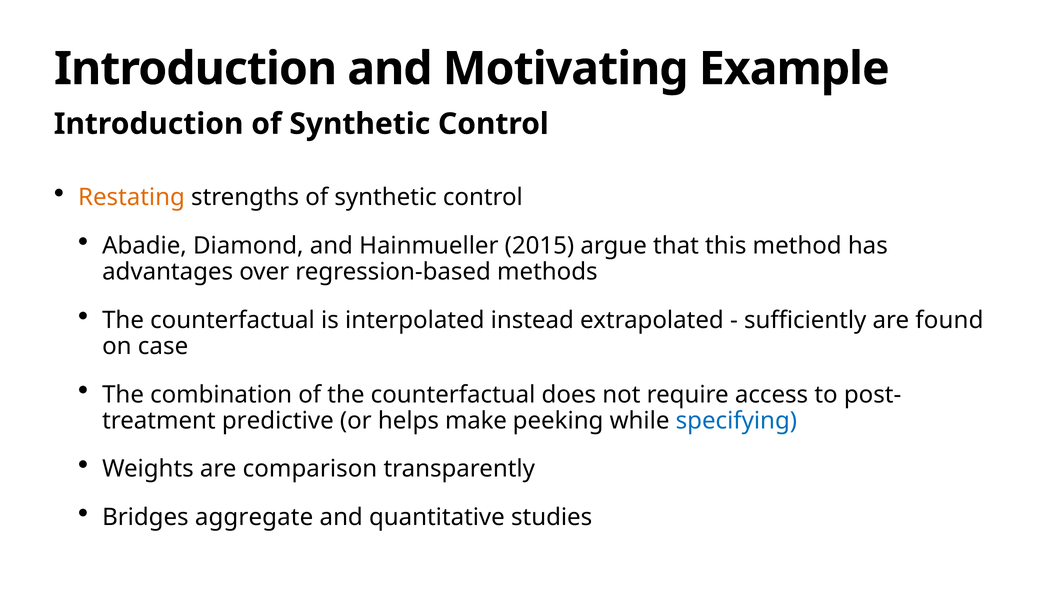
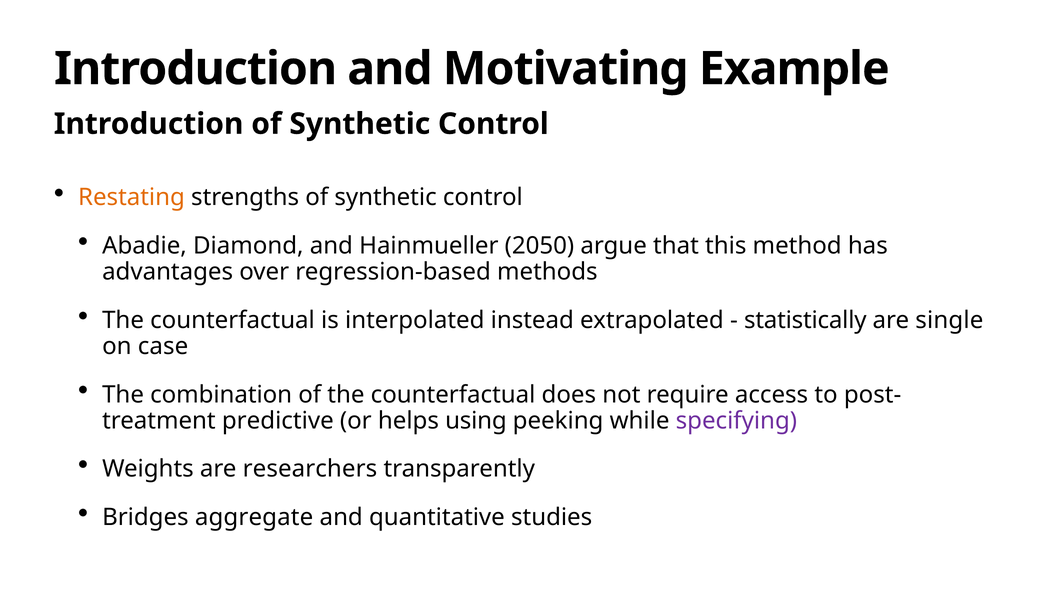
2015: 2015 -> 2050 (539, 246)
sufficiently: sufficiently -> statistically (805, 320)
found: found -> single (949, 320)
make: make -> using (476, 421)
specifying colour: blue -> purple (736, 421)
comparison: comparison -> researchers (310, 469)
